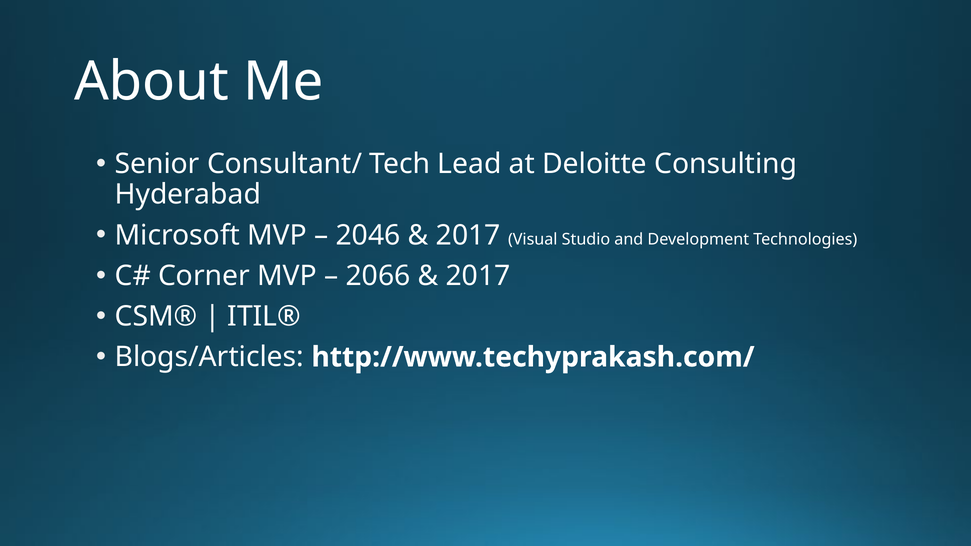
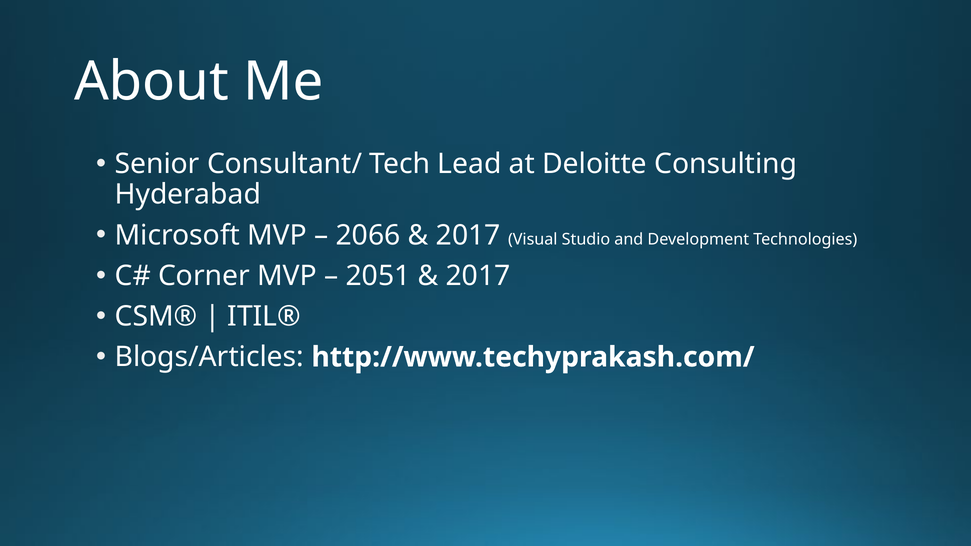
2046: 2046 -> 2066 (368, 235)
2066: 2066 -> 2051 (378, 276)
